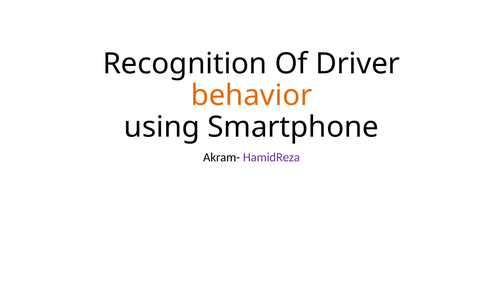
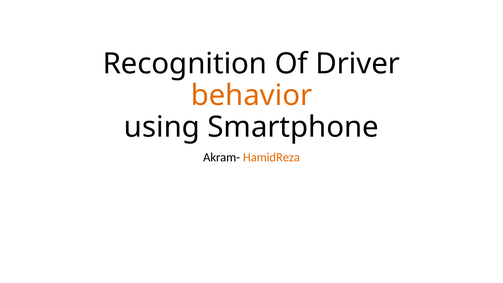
HamidReza colour: purple -> orange (271, 157)
